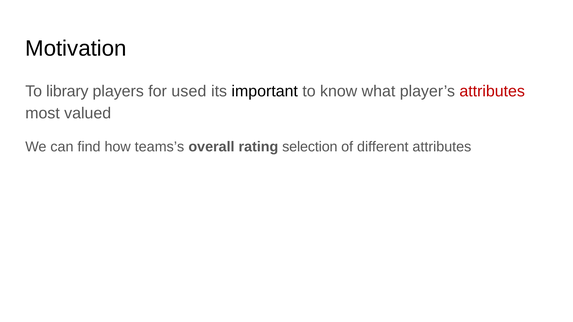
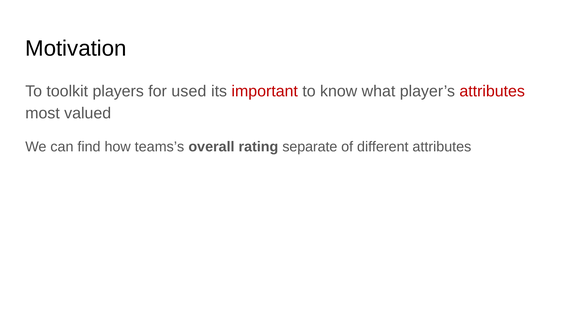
library: library -> toolkit (67, 91)
important colour: black -> red (265, 91)
selection: selection -> separate (310, 147)
